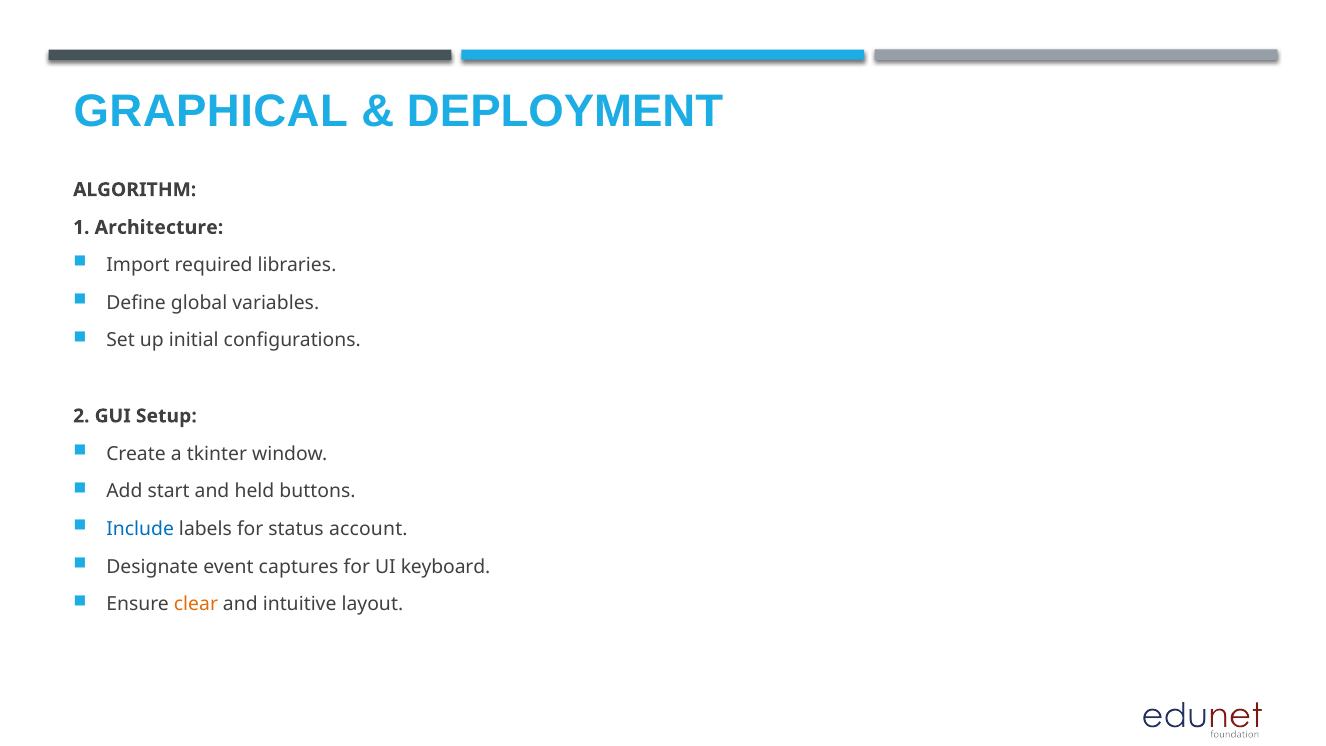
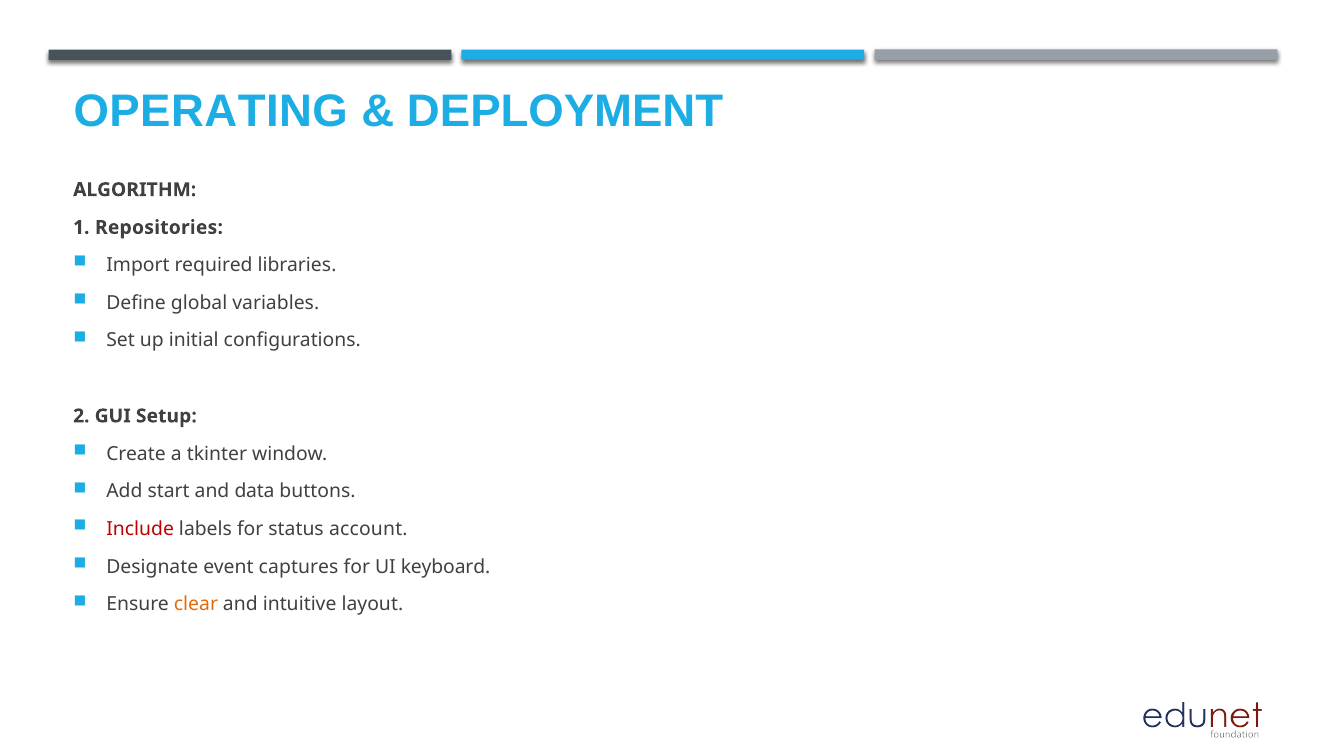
GRAPHICAL: GRAPHICAL -> OPERATING (211, 112)
Architecture: Architecture -> Repositories (159, 227)
held: held -> data (255, 491)
Include colour: blue -> red (140, 529)
